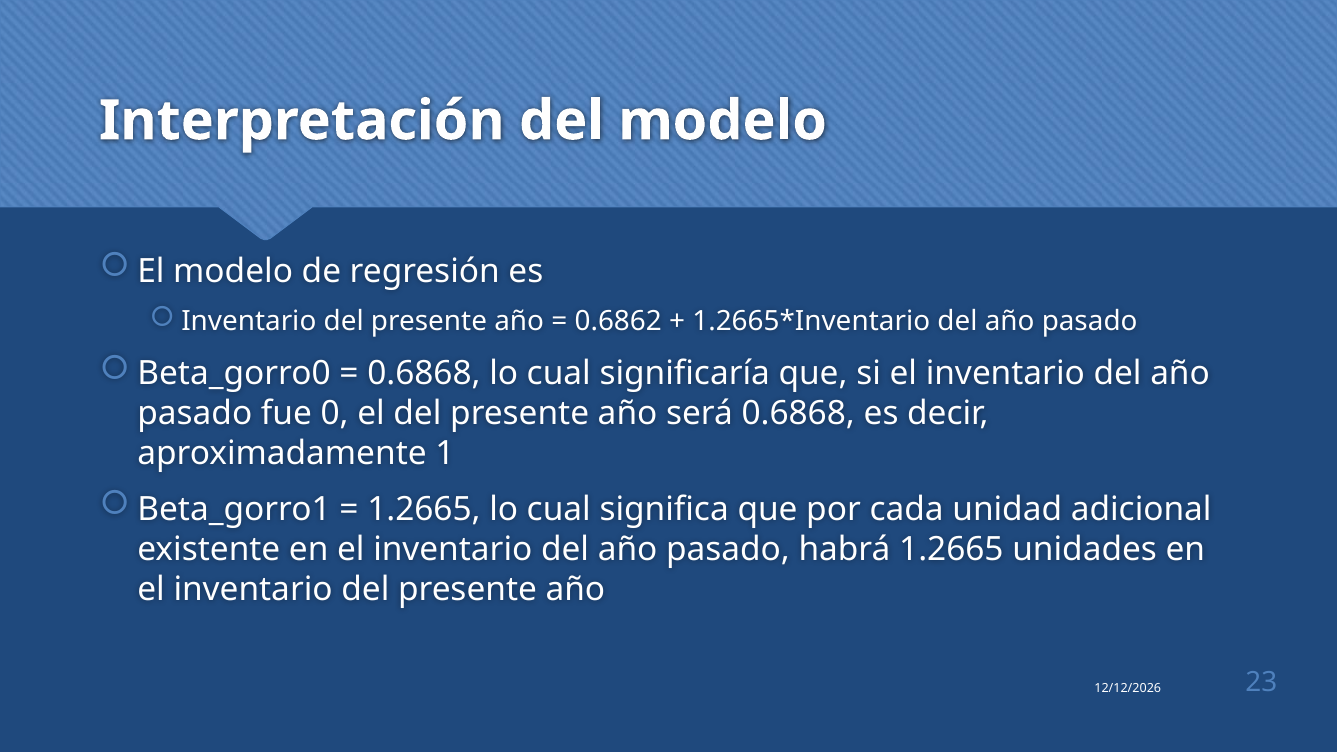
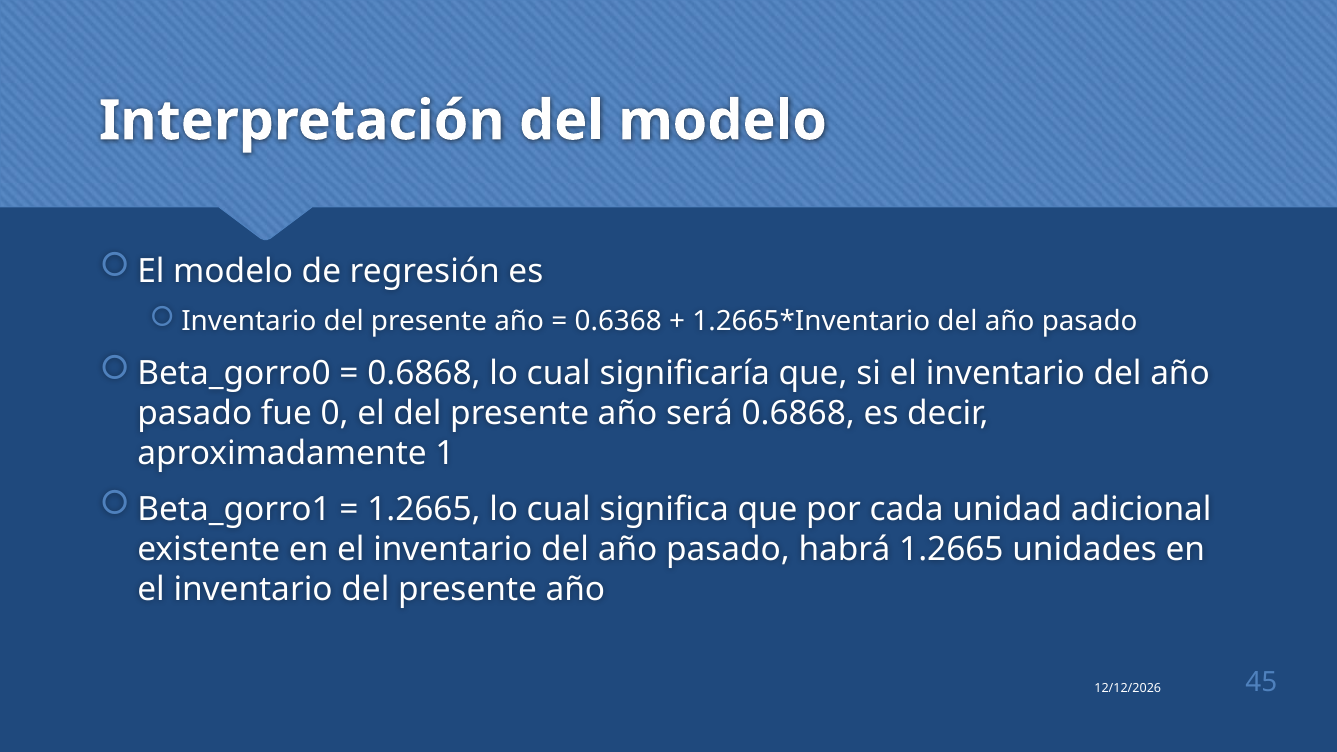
0.6862: 0.6862 -> 0.6368 (618, 321)
23: 23 -> 45 (1261, 682)
